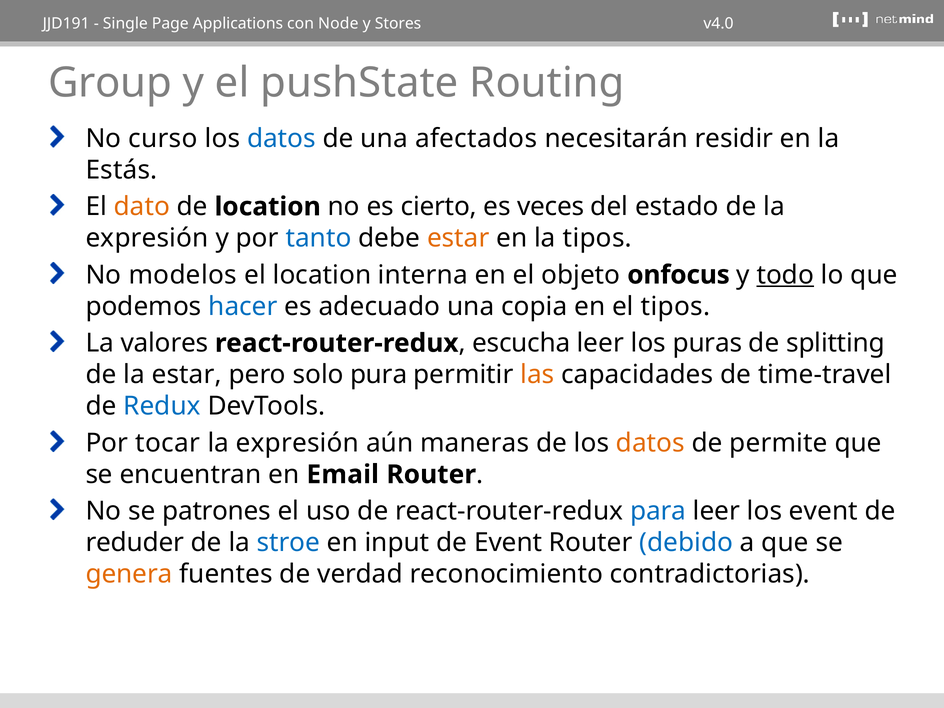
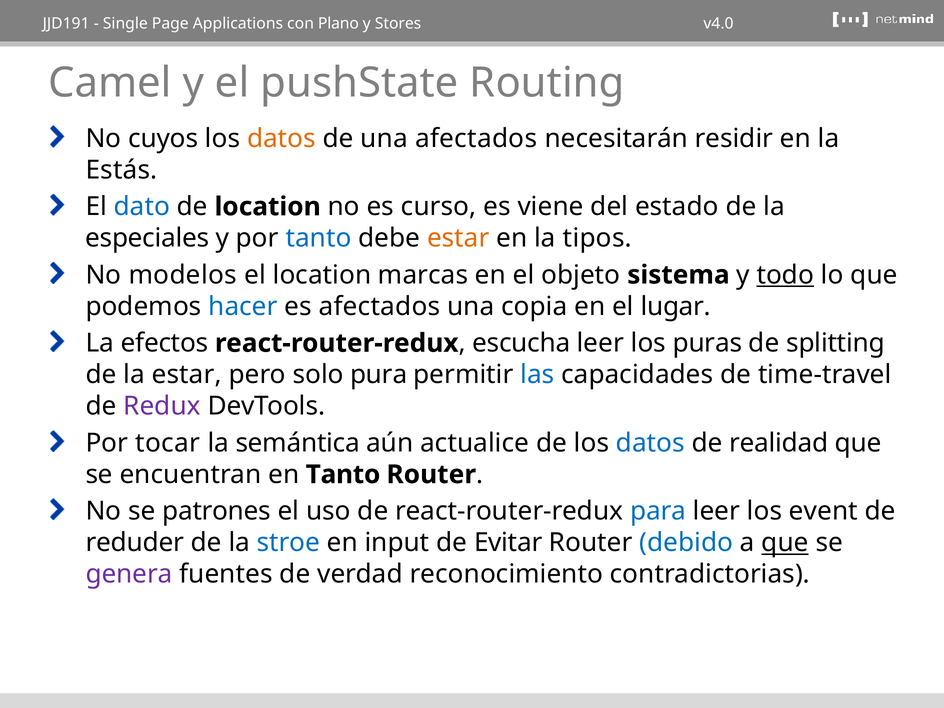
Node: Node -> Plano (338, 24)
Group: Group -> Camel (110, 83)
curso: curso -> cuyos (163, 138)
datos colour: blue -> orange (282, 138)
dato colour: orange -> blue (142, 207)
cierto: cierto -> curso (439, 207)
veces: veces -> viene (551, 207)
expresión: expresión -> especiales (147, 238)
interna: interna -> marcas (423, 275)
onfocus: onfocus -> sistema (678, 275)
es adecuado: adecuado -> afectados (379, 306)
el tipos: tipos -> lugar (676, 306)
valores: valores -> efectos (165, 343)
las colour: orange -> blue (537, 375)
Redux colour: blue -> purple (162, 406)
expresión: expresión -> semántica (298, 443)
maneras: maneras -> actualice (475, 443)
datos colour: orange -> blue (650, 443)
permite: permite -> realidad (779, 443)
en Email: Email -> Tanto (343, 474)
de Event: Event -> Evitar (508, 543)
que underline: none -> present (785, 543)
genera colour: orange -> purple (129, 574)
